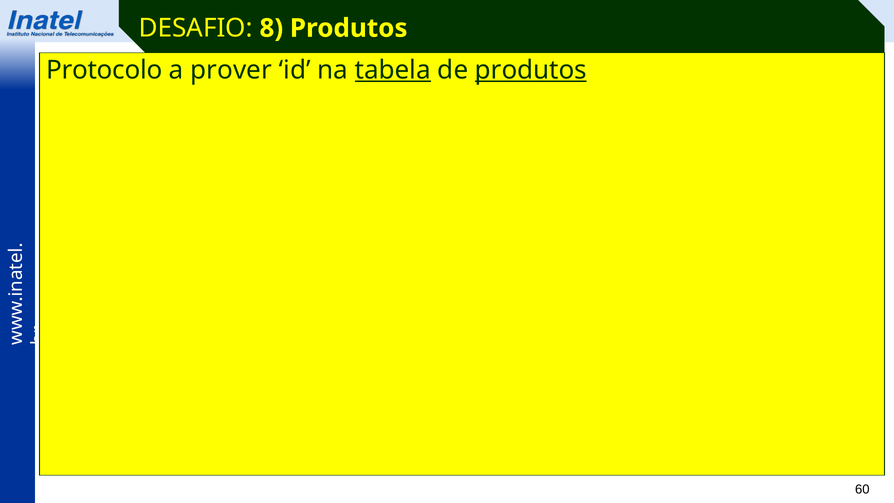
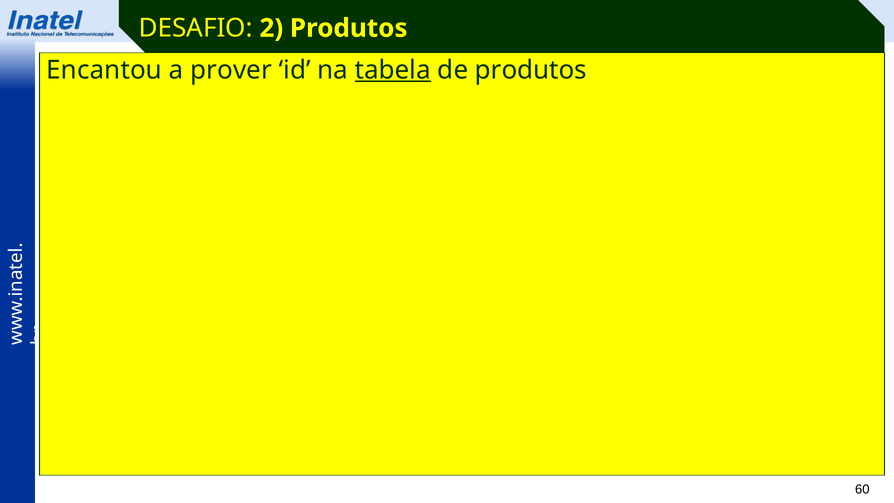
8: 8 -> 2 (271, 28)
Protocolo: Protocolo -> Encantou (104, 70)
produtos underline: present -> none (531, 70)
